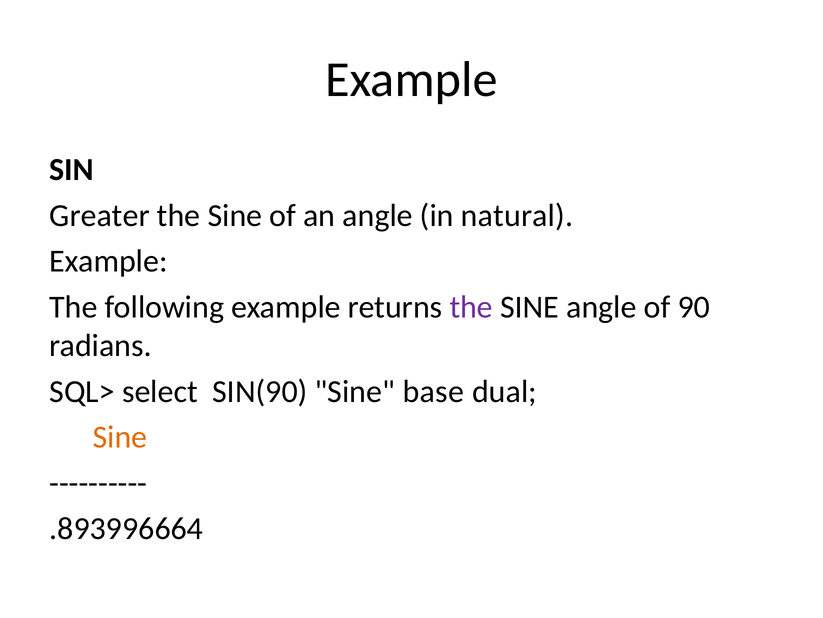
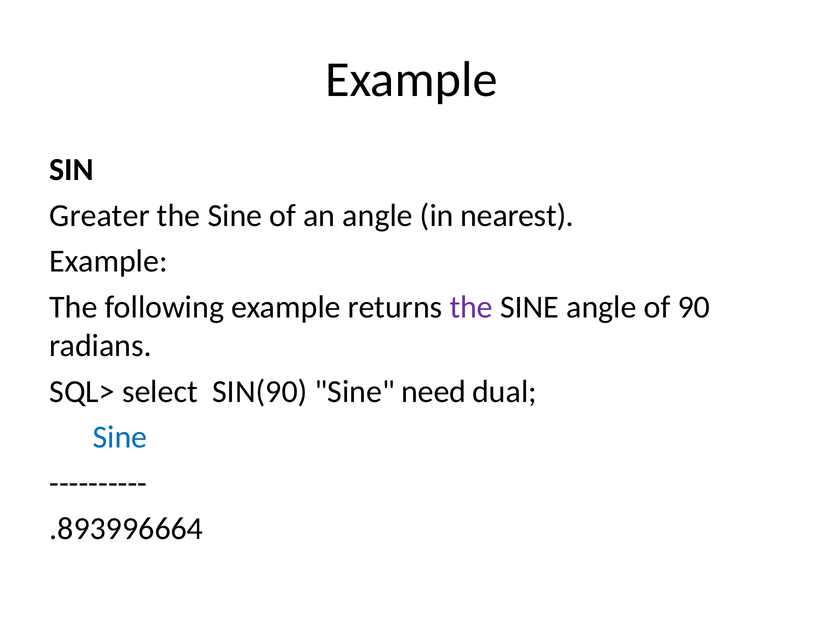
natural: natural -> nearest (517, 215)
base: base -> need (434, 391)
Sine colour: orange -> blue (120, 437)
